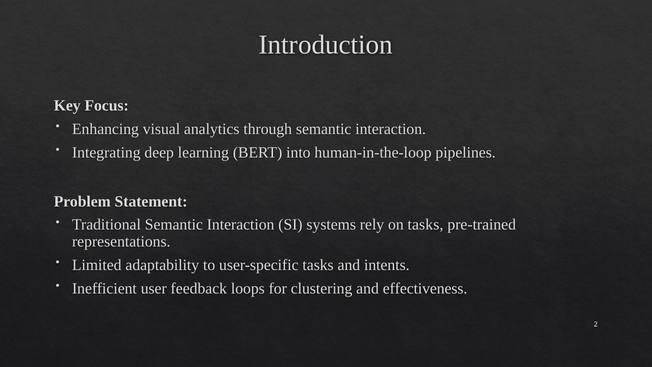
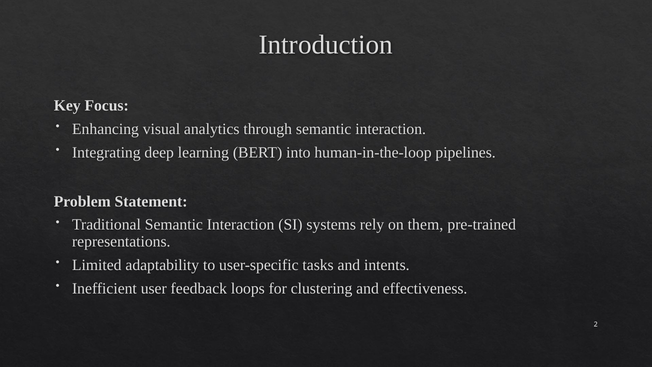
on tasks: tasks -> them (425, 225)
